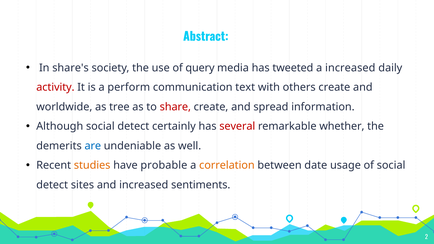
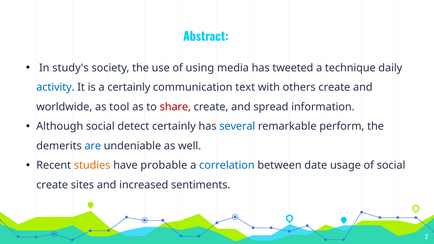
share's: share's -> study's (70, 68)
query: query -> using (200, 68)
a increased: increased -> technique (350, 68)
activity colour: red -> blue (55, 87)
a perform: perform -> certainly (129, 87)
tree: tree -> tool (119, 107)
several colour: red -> blue (237, 126)
whether: whether -> perform (342, 126)
correlation colour: orange -> blue (227, 165)
detect: detect -> create (52, 185)
